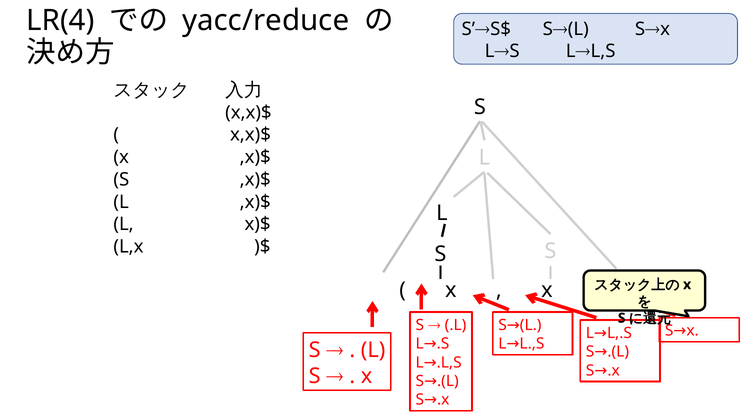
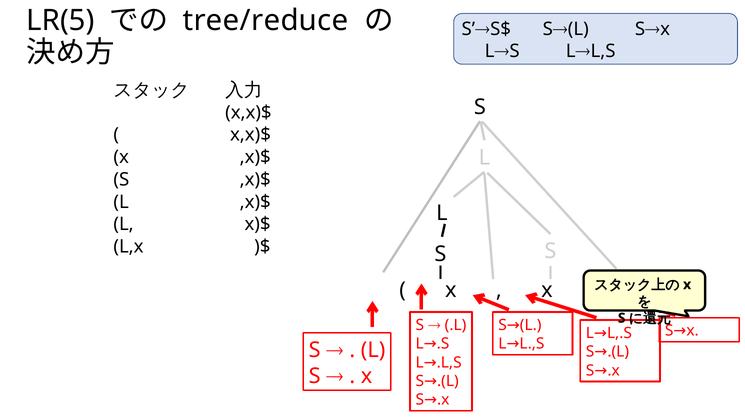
LR(4: LR(4 -> LR(5 (60, 21)
yacc/reduce: yacc/reduce -> tree/reduce (266, 21)
